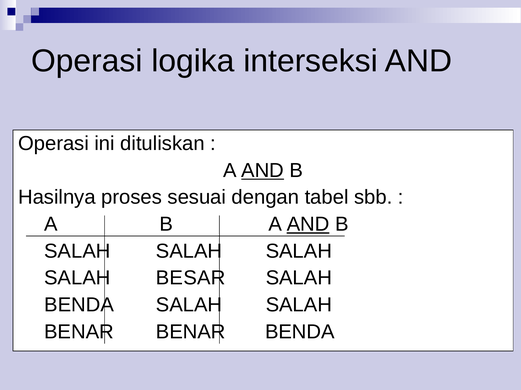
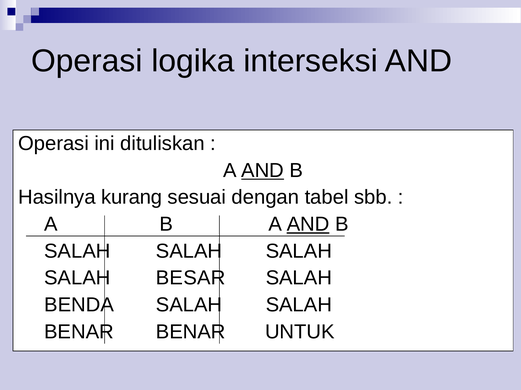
proses: proses -> kurang (132, 198)
BENAR BENDA: BENDA -> UNTUK (300, 332)
